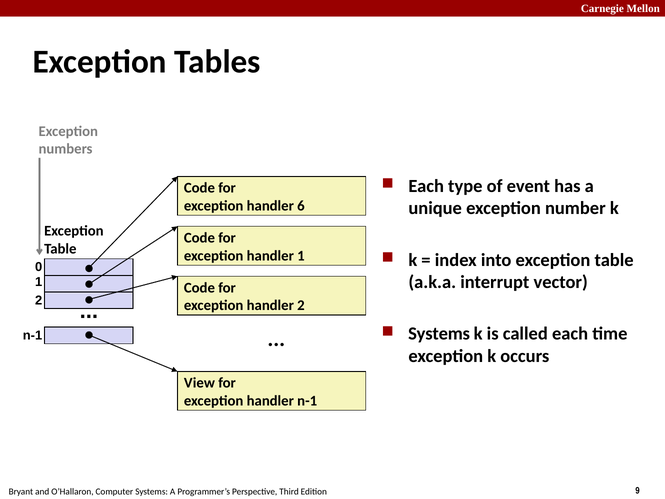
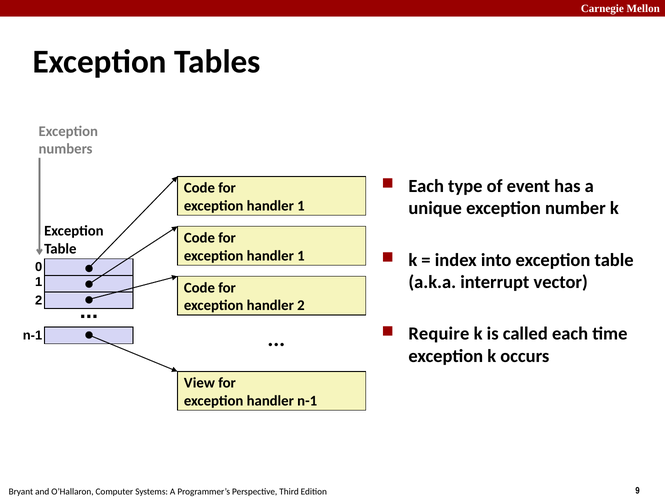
6: 6 -> 1 (301, 206)
Systems: Systems -> Require (439, 334)
